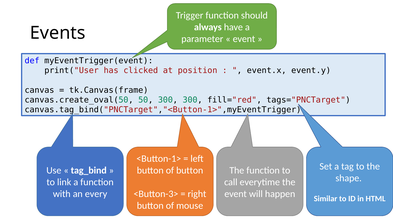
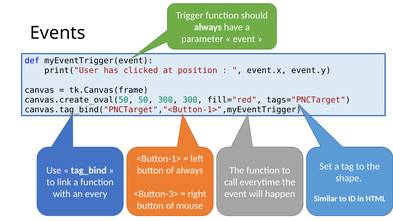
of button: button -> always (190, 170)
